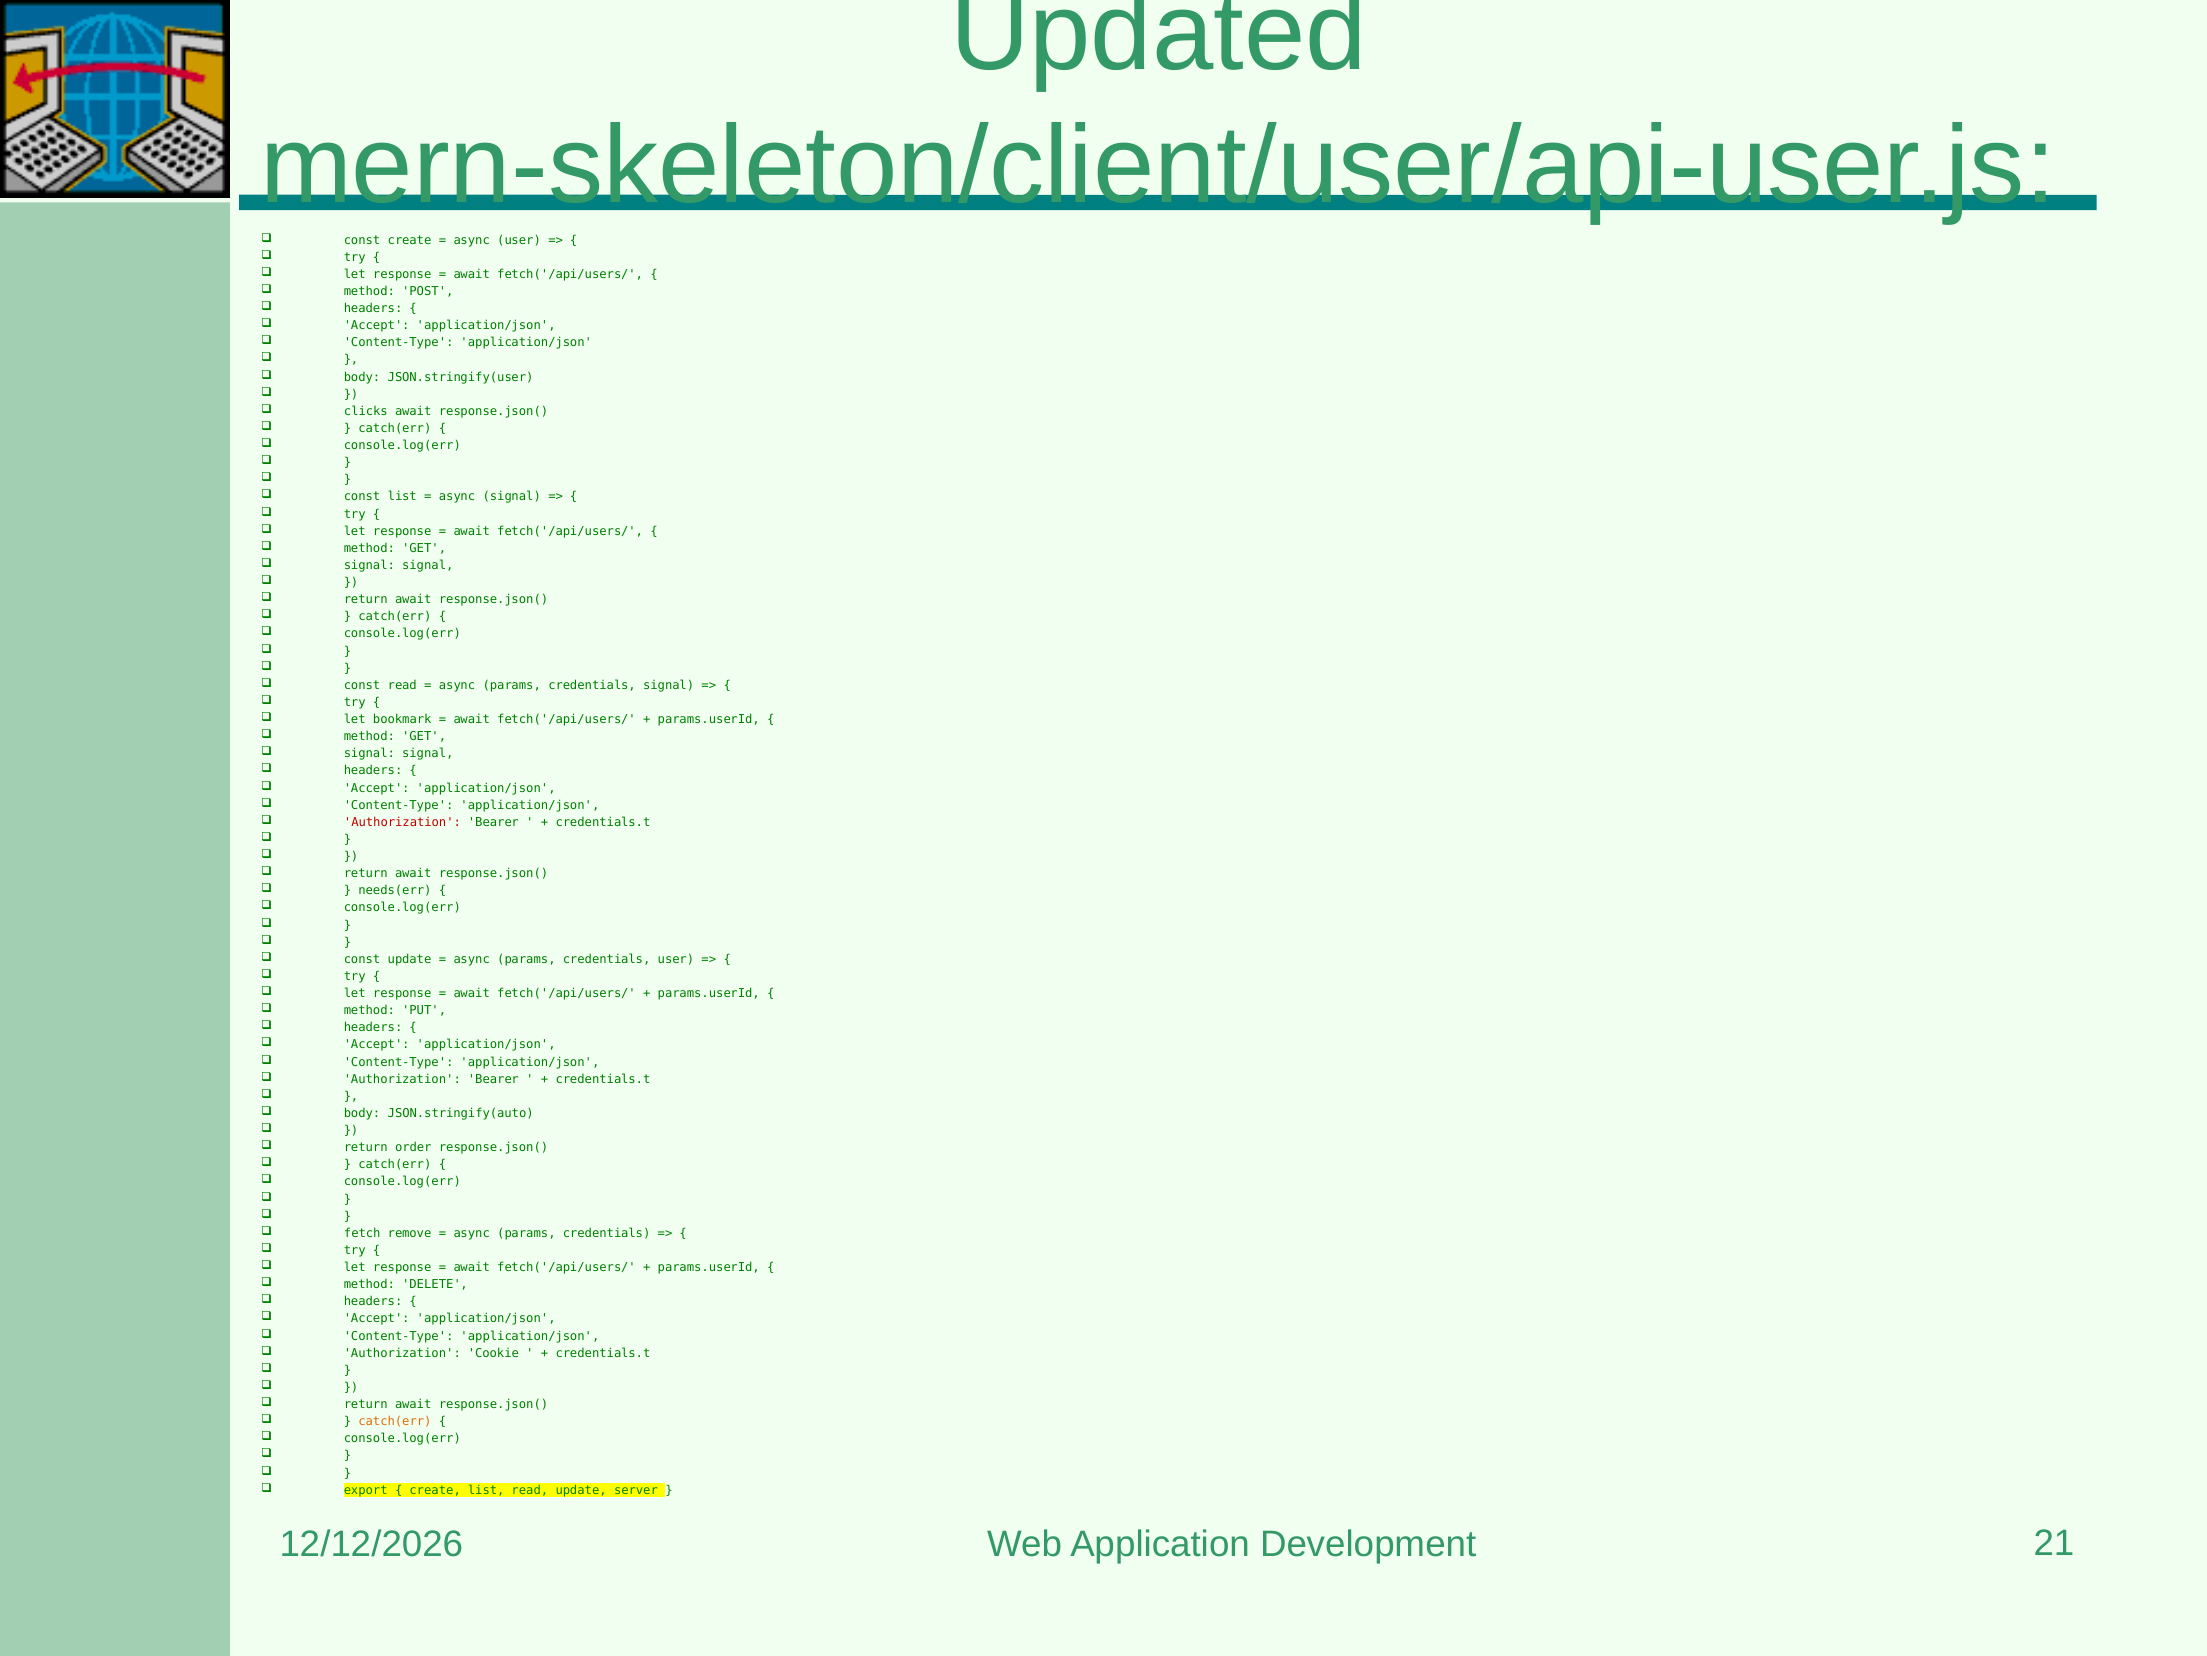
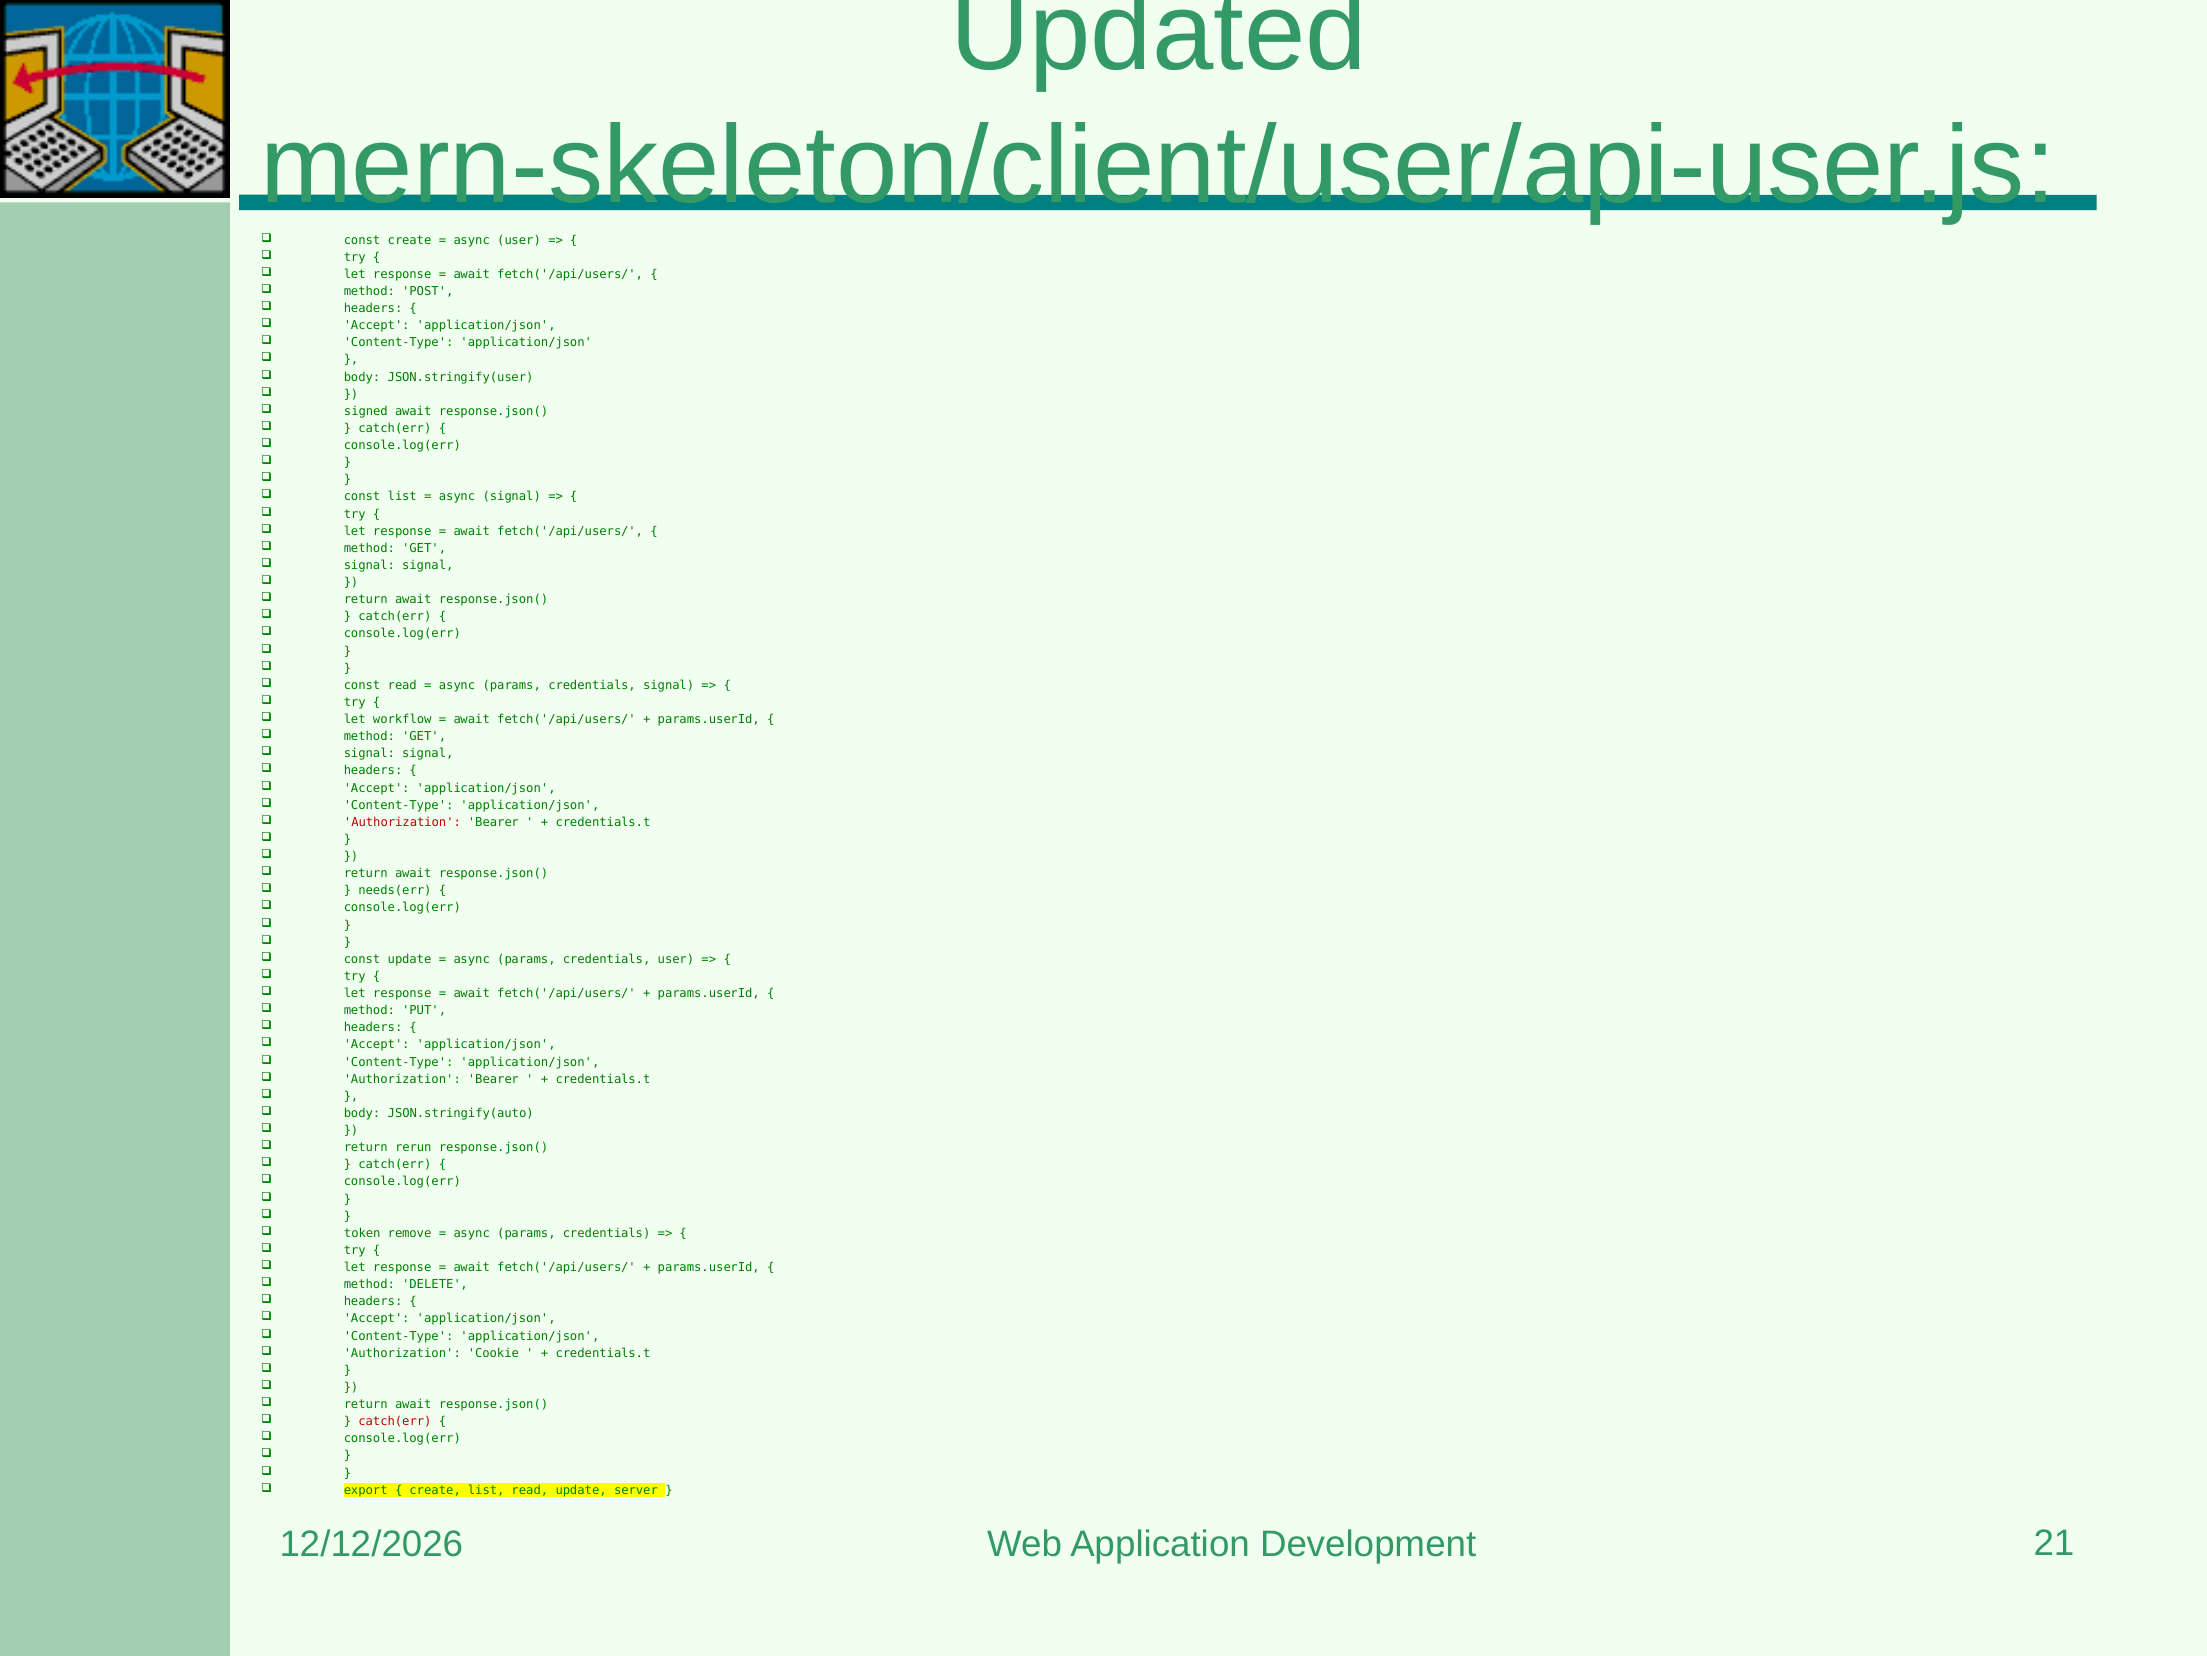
clicks: clicks -> signed (366, 411)
bookmark: bookmark -> workflow (402, 719)
order: order -> rerun (413, 1147)
fetch: fetch -> token (362, 1233)
catch(err colour: orange -> red (395, 1421)
